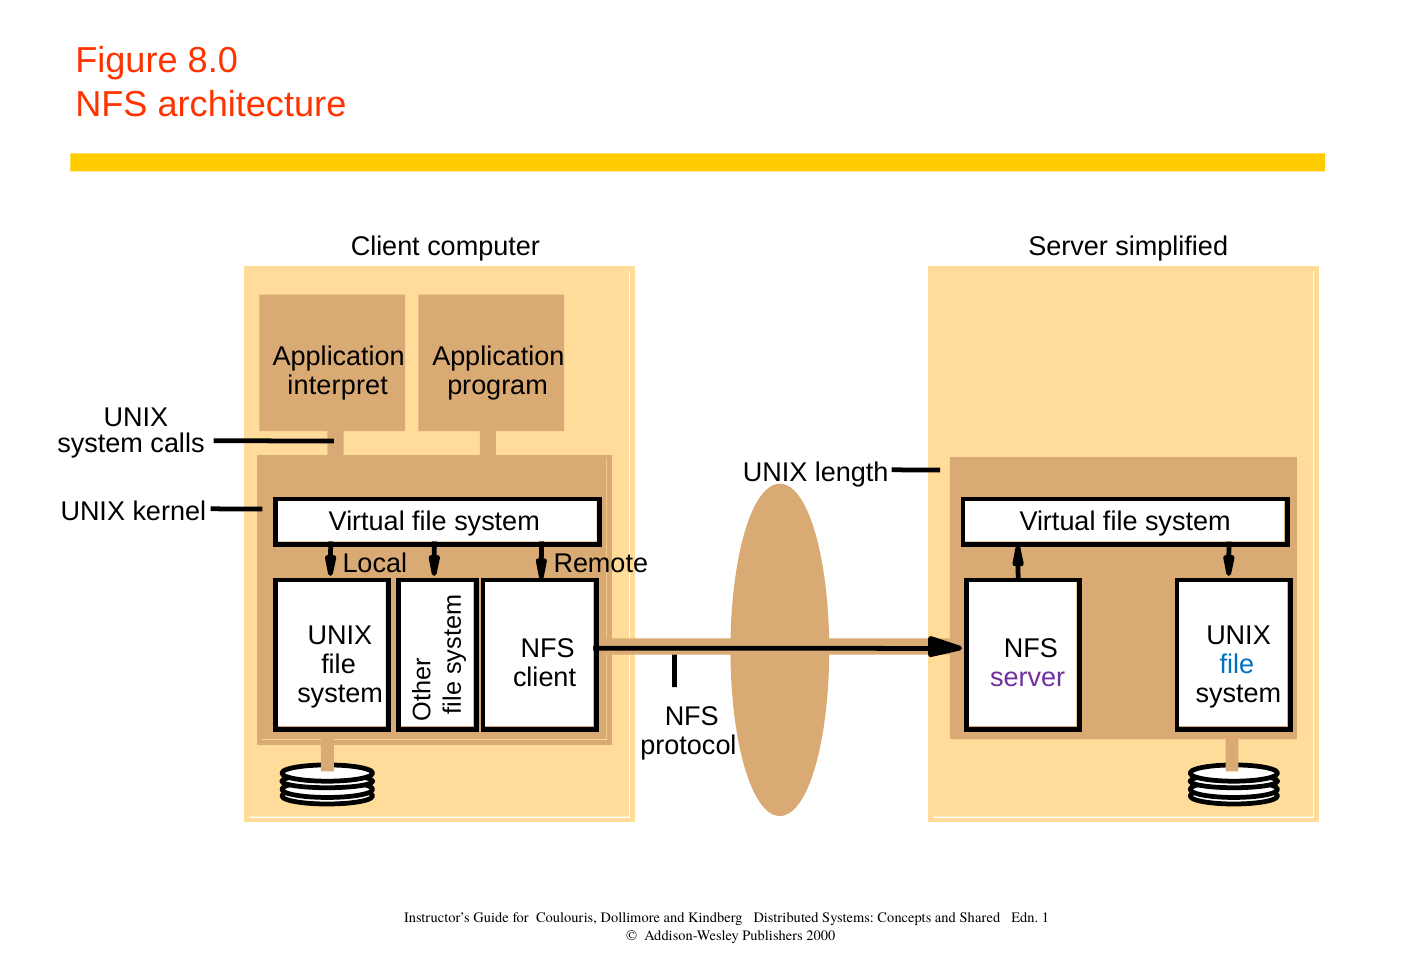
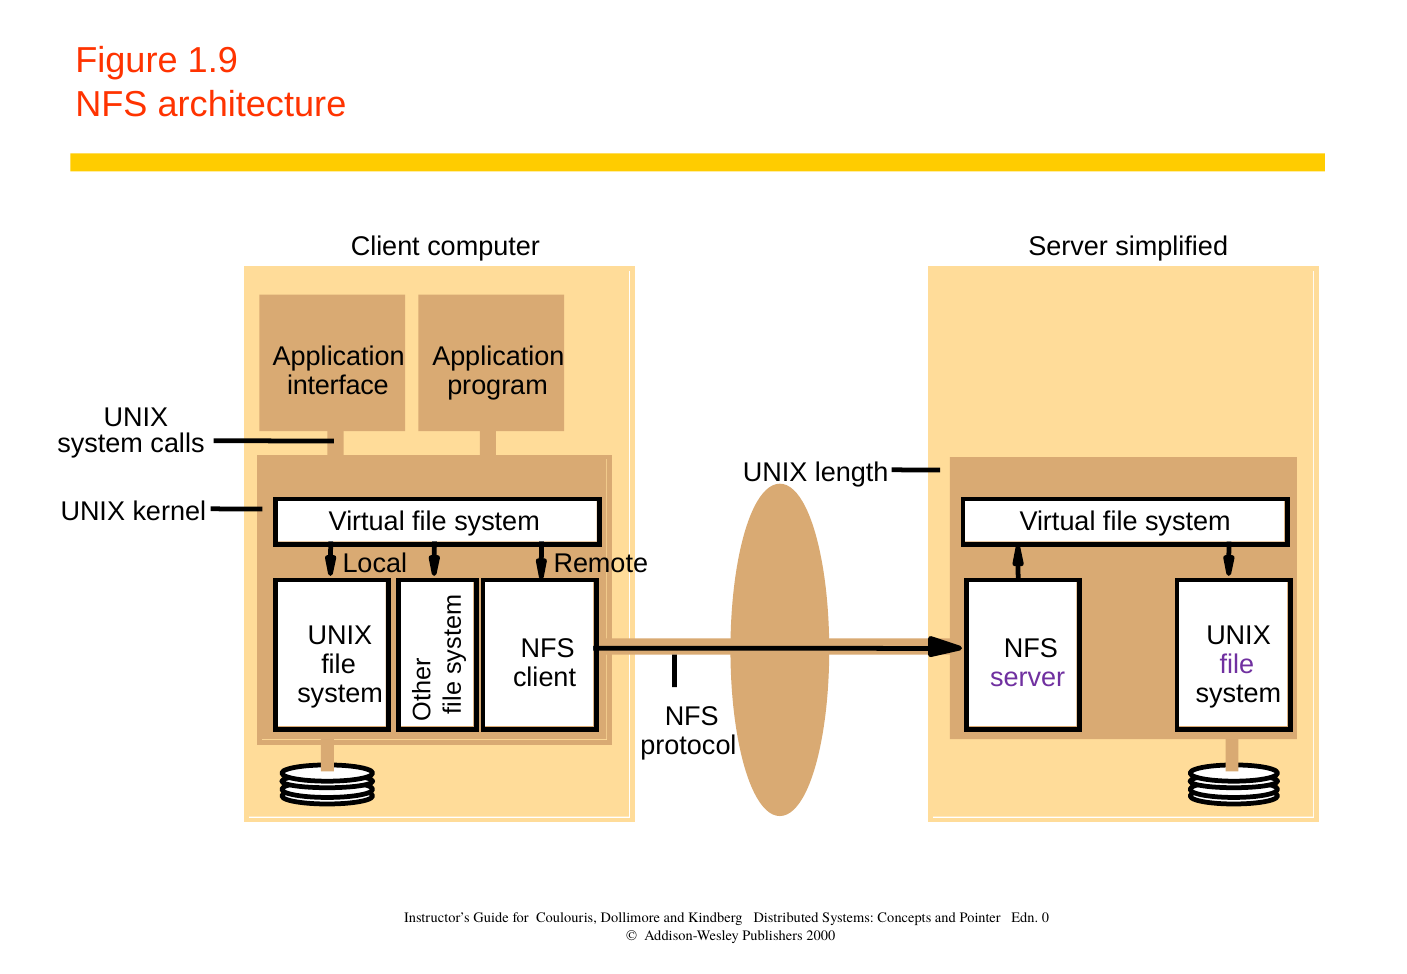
8.0: 8.0 -> 1.9 (213, 61)
interpret: interpret -> interface (338, 386)
file colour: blue -> purple (1237, 665)
Shared: Shared -> Pointer (980, 918)
1: 1 -> 0 (1045, 918)
